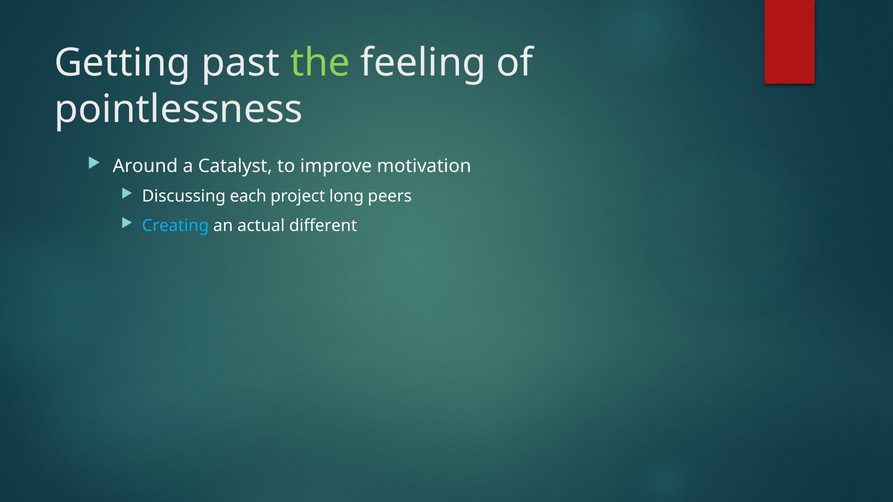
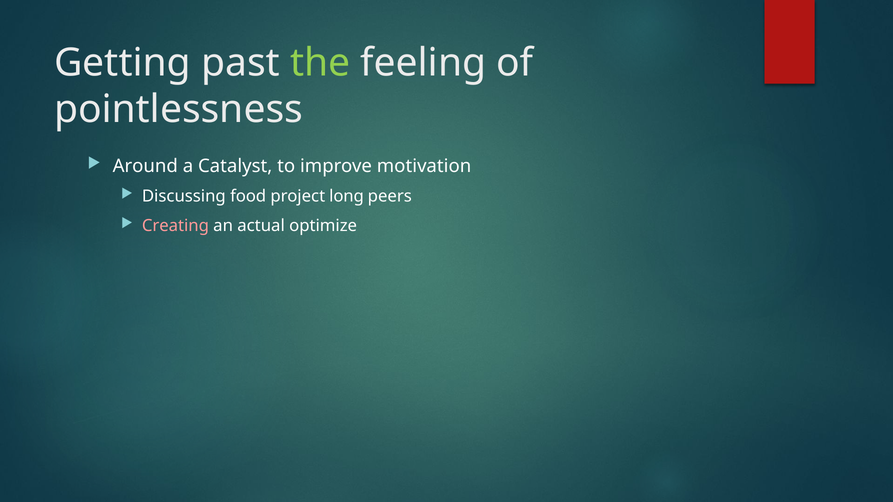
each: each -> food (248, 197)
Creating colour: light blue -> pink (175, 226)
different: different -> optimize (323, 226)
